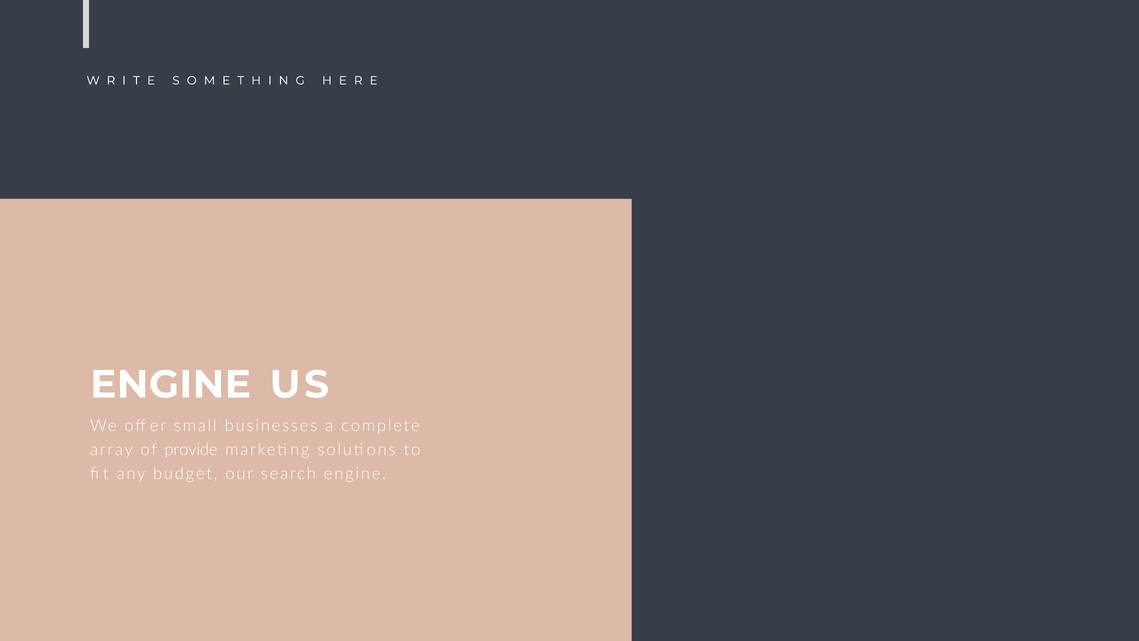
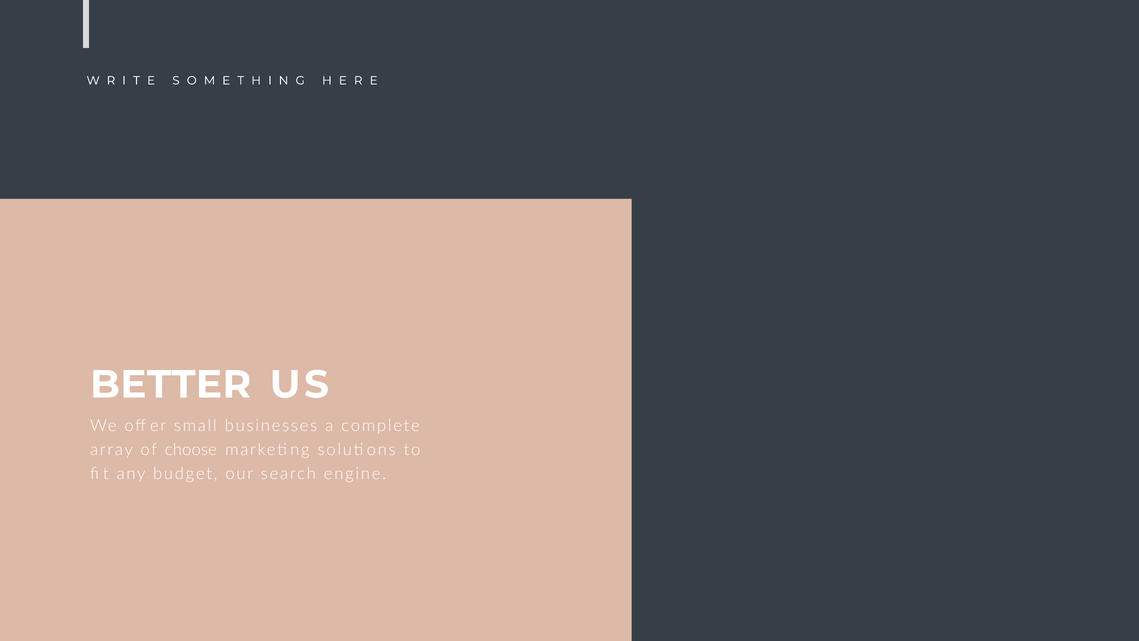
ENGINE: ENGINE -> BETTER (171, 385)
provide: provide -> choose (191, 450)
